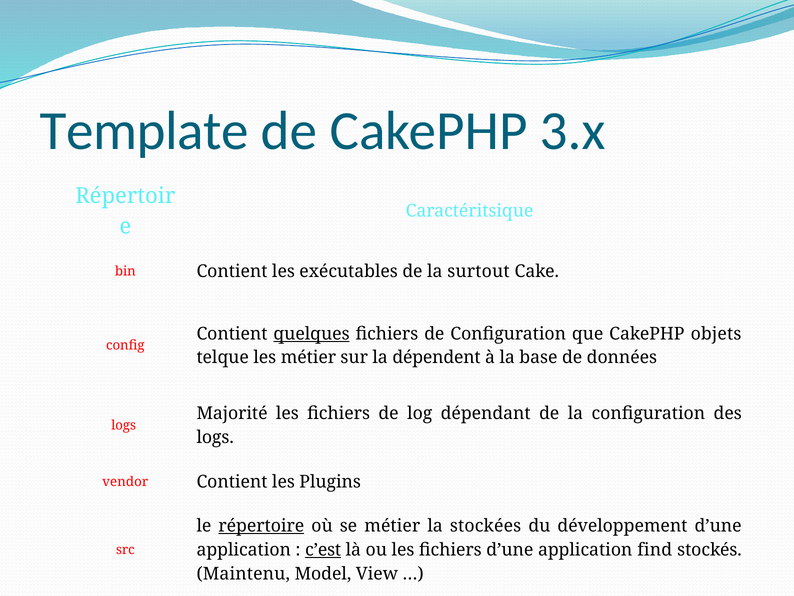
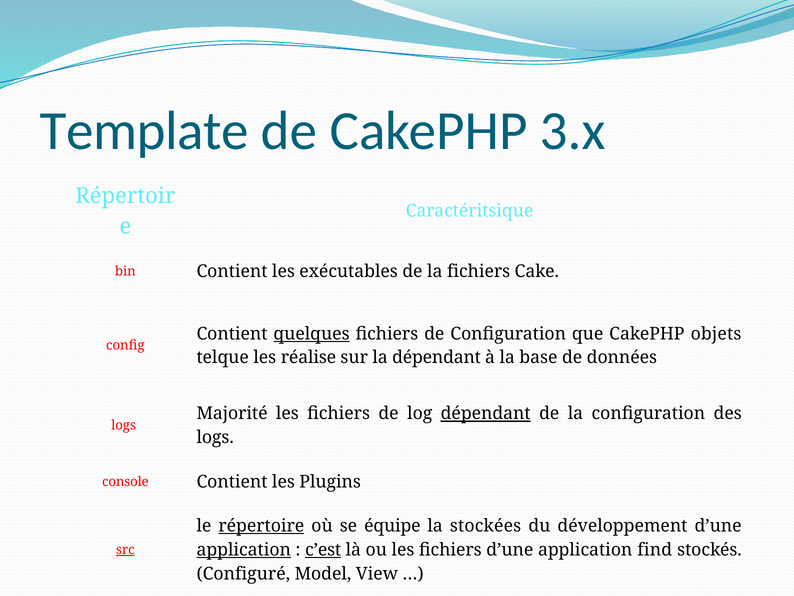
la surtout: surtout -> fichiers (479, 271)
les métier: métier -> réalise (308, 357)
la dépendent: dépendent -> dépendant (437, 357)
dépendant underline: none -> present (486, 413)
vendor: vendor -> console (125, 481)
se métier: métier -> équipe (392, 526)
application underline: none -> present (244, 550)
src underline: none -> present (125, 549)
Maintenu: Maintenu -> Configuré (243, 574)
